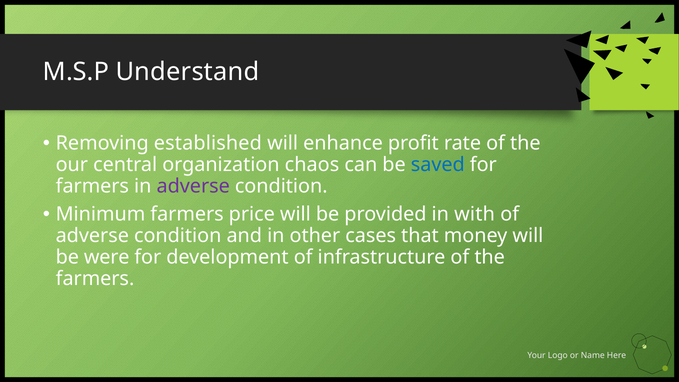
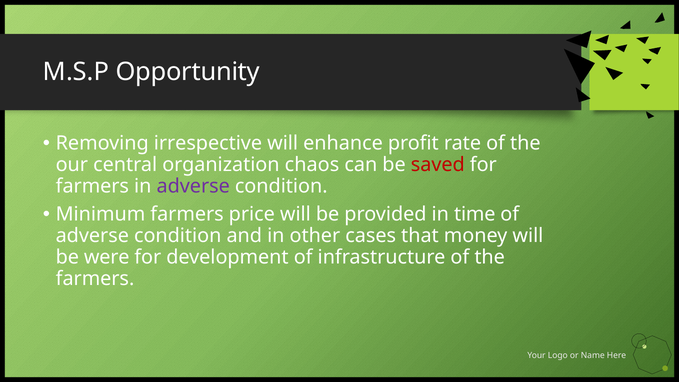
Understand: Understand -> Opportunity (188, 72)
established: established -> irrespective (208, 143)
saved colour: blue -> red (438, 165)
with: with -> time (475, 214)
